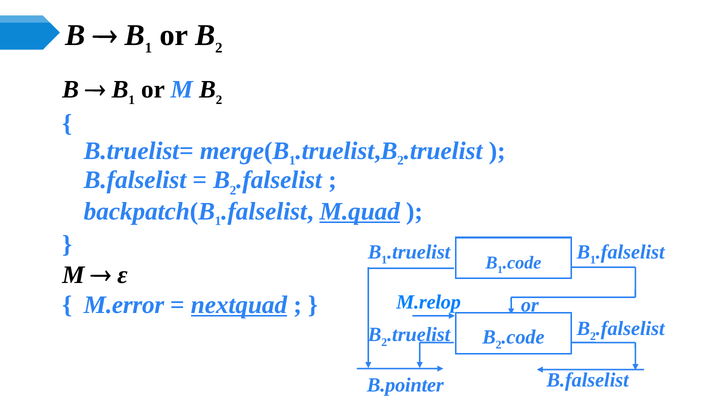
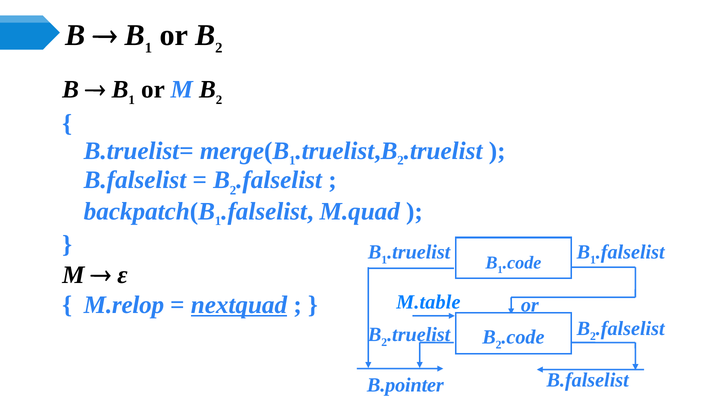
M.quad underline: present -> none (360, 211)
M.relop: M.relop -> M.table (428, 302)
M.error: M.error -> M.relop (124, 305)
